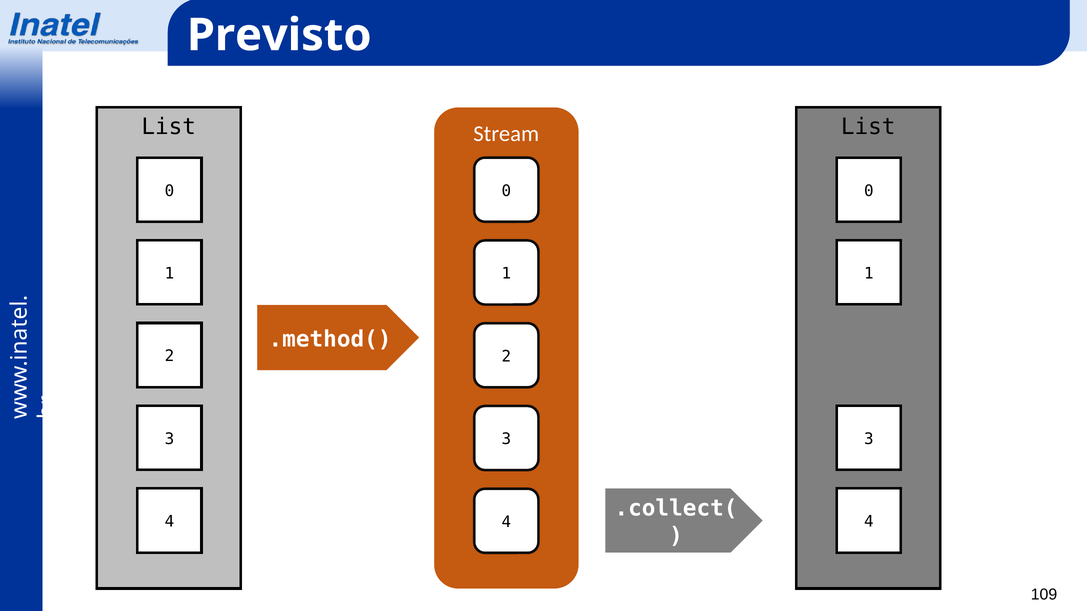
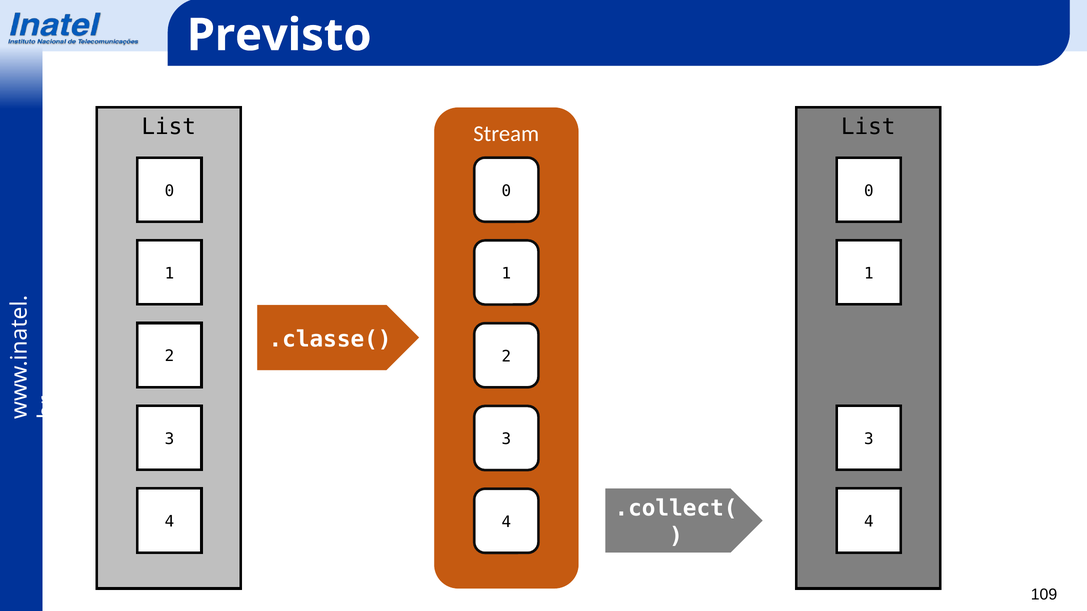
.method(: .method( -> .classe( (330, 339)
